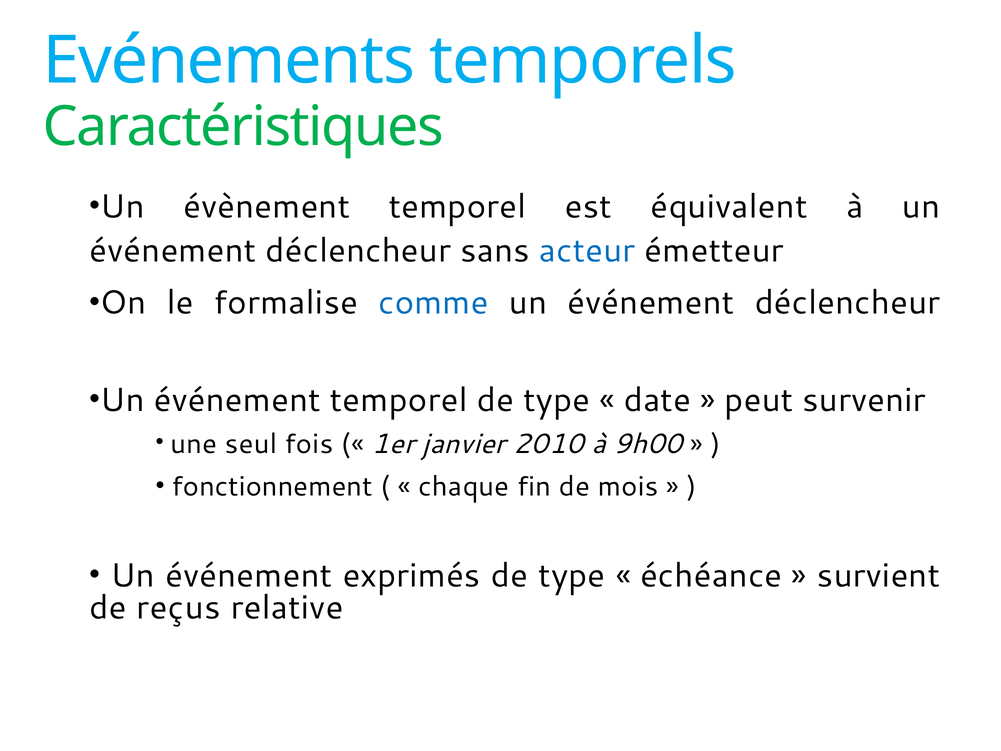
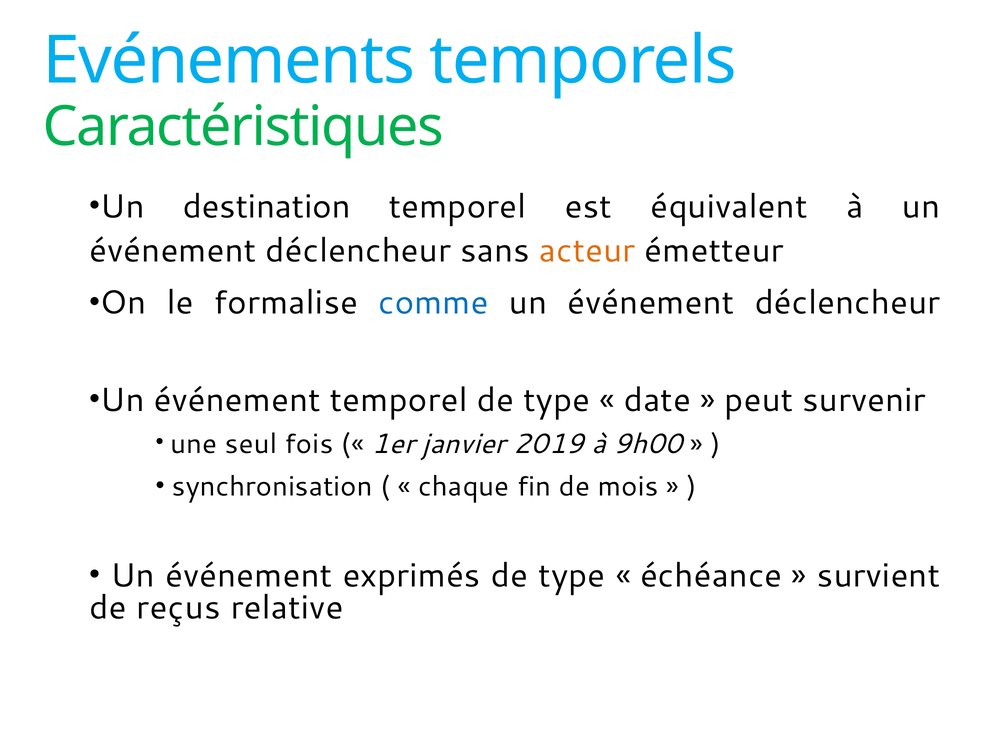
évènement: évènement -> destination (267, 207)
acteur colour: blue -> orange (587, 251)
2010: 2010 -> 2019 (549, 444)
fonctionnement: fonctionnement -> synchronisation (272, 487)
